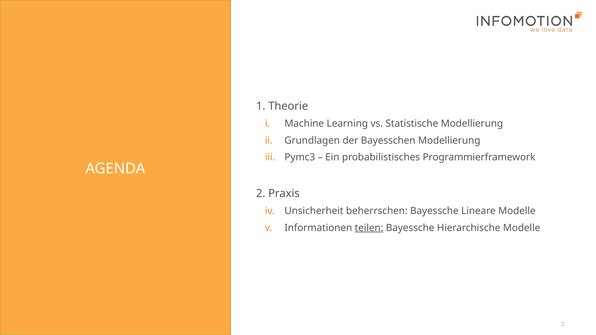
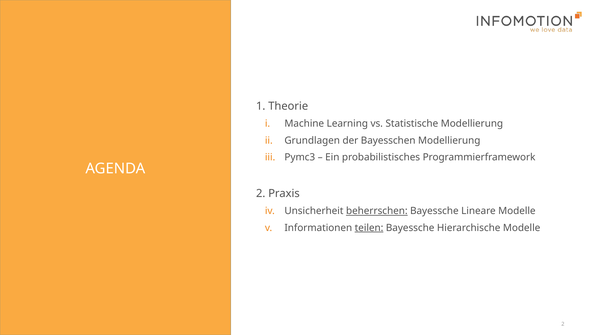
beherrschen underline: none -> present (377, 211)
